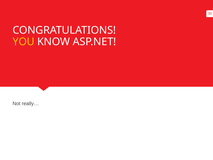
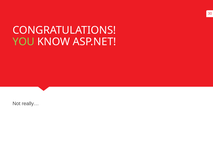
YOU colour: yellow -> light green (24, 42)
